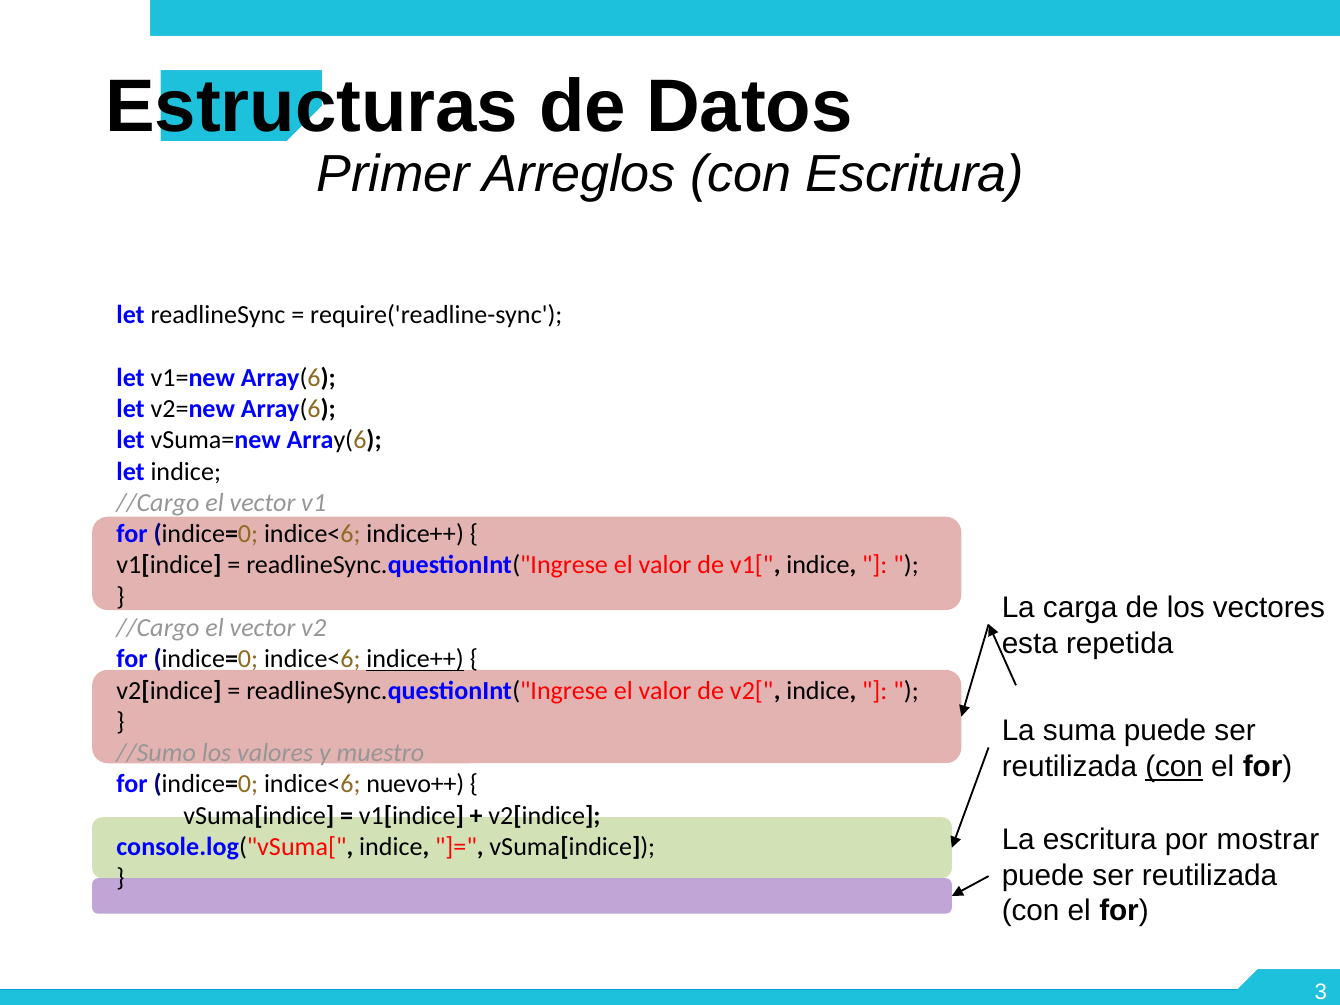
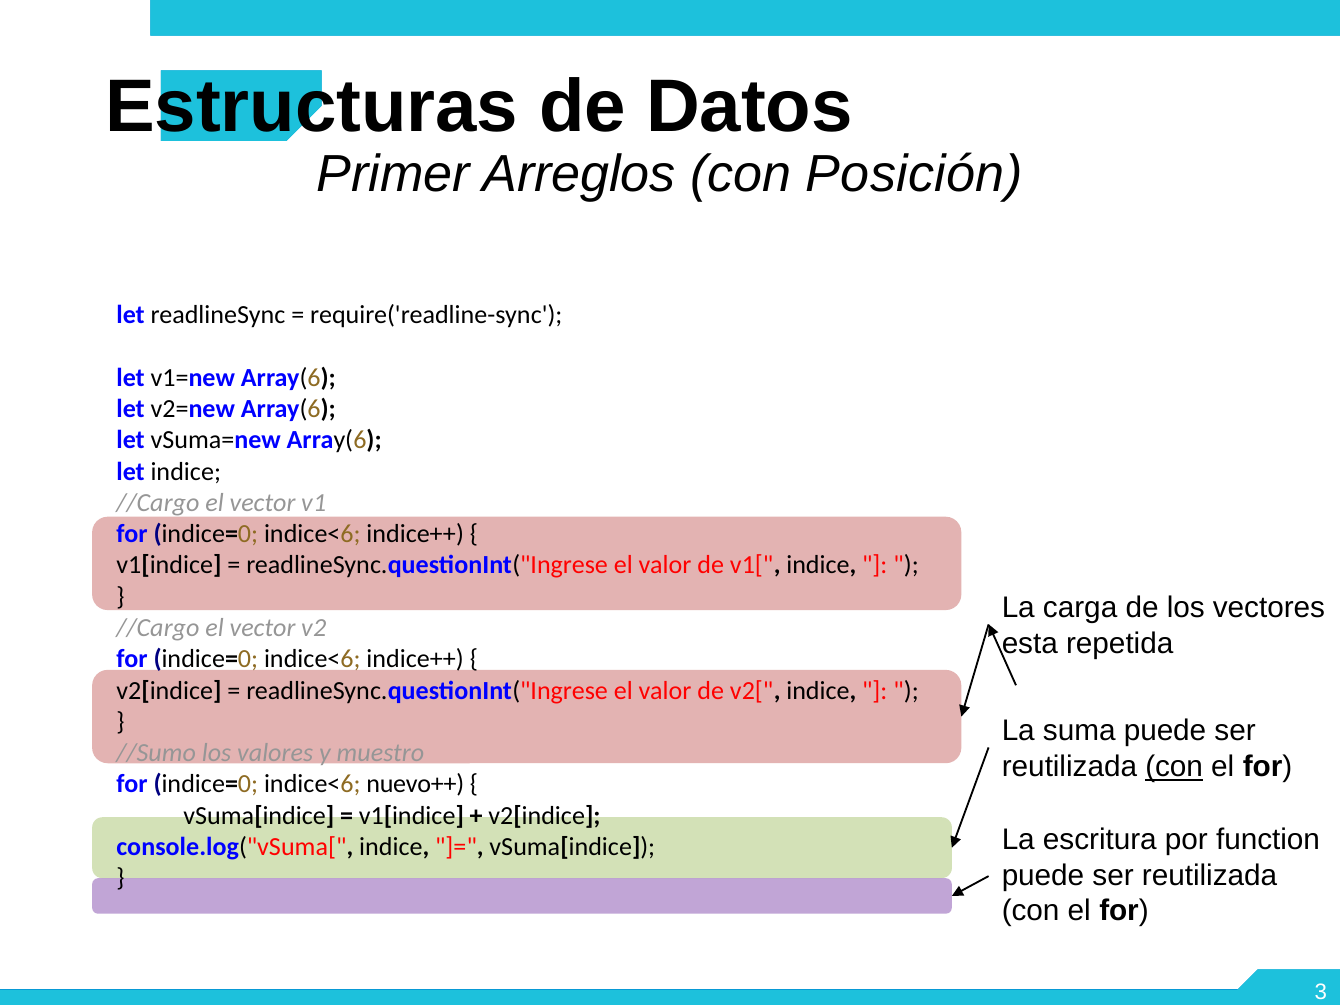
con Escritura: Escritura -> Posición (914, 174)
indice++ underline: present -> none (415, 659)
mostrar: mostrar -> function (1268, 840)
